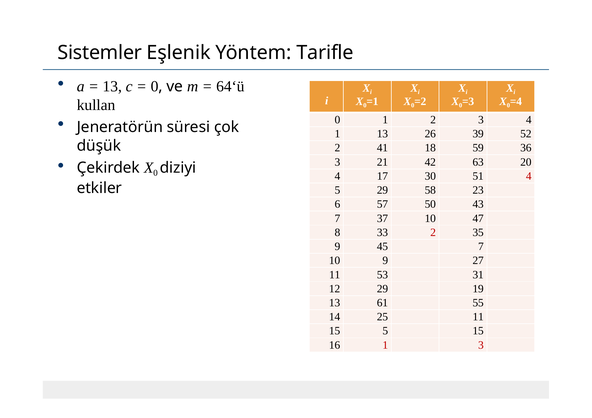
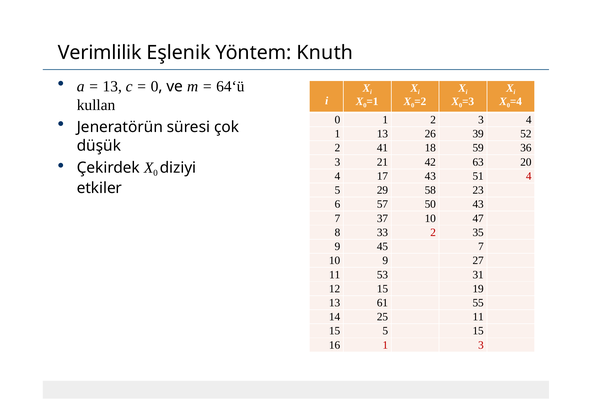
Sistemler: Sistemler -> Verimlilik (100, 53)
Tarifle: Tarifle -> Knuth (325, 53)
17 30: 30 -> 43 (430, 176)
12 29: 29 -> 15 (382, 289)
